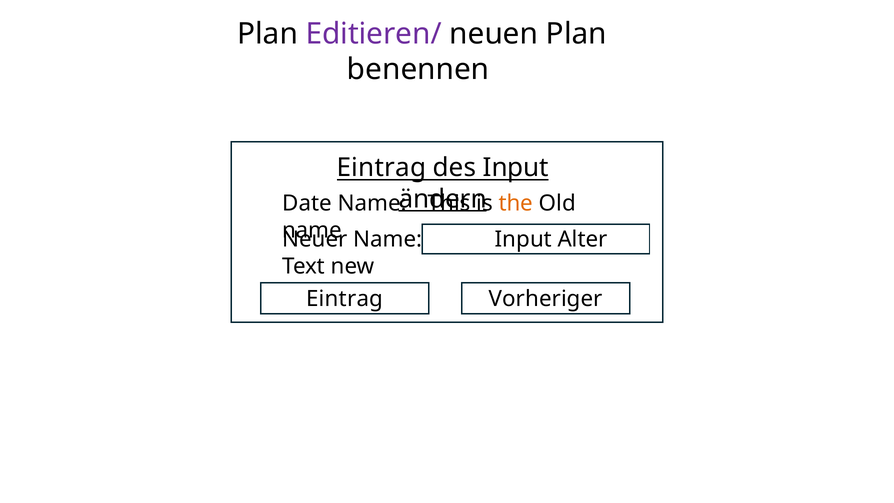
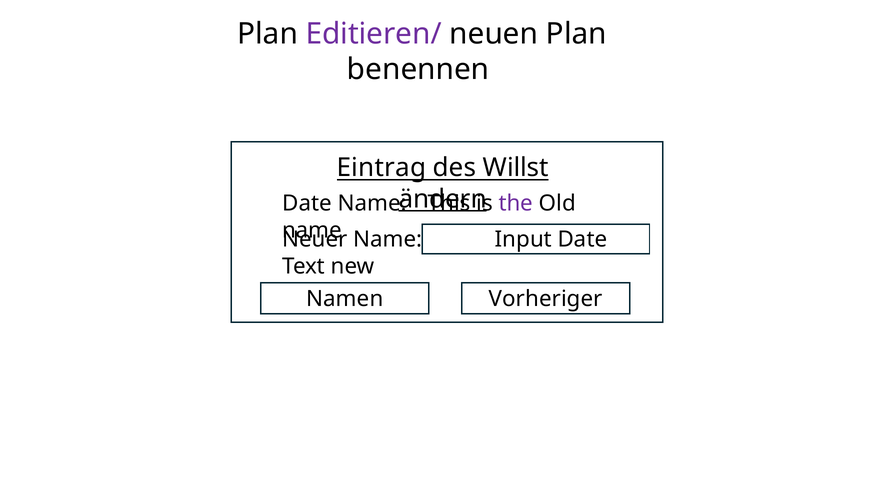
des Input: Input -> Willst (516, 168)
the colour: orange -> purple (516, 204)
Input Alter: Alter -> Date (582, 239)
Eintrag: Eintrag -> Namen (345, 299)
